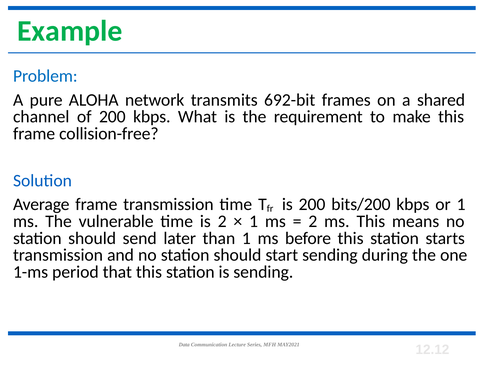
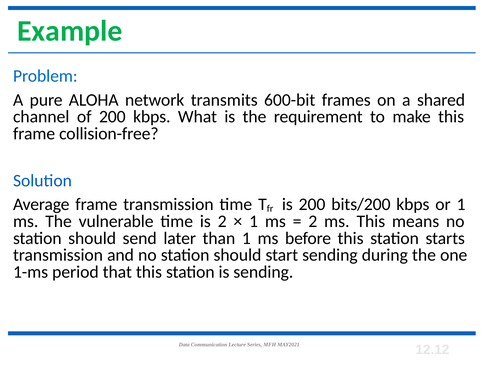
692-bit: 692-bit -> 600-bit (290, 100)
